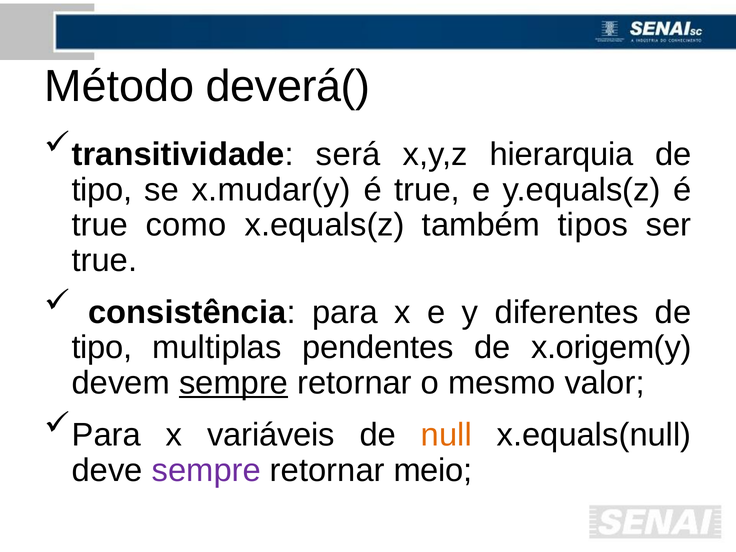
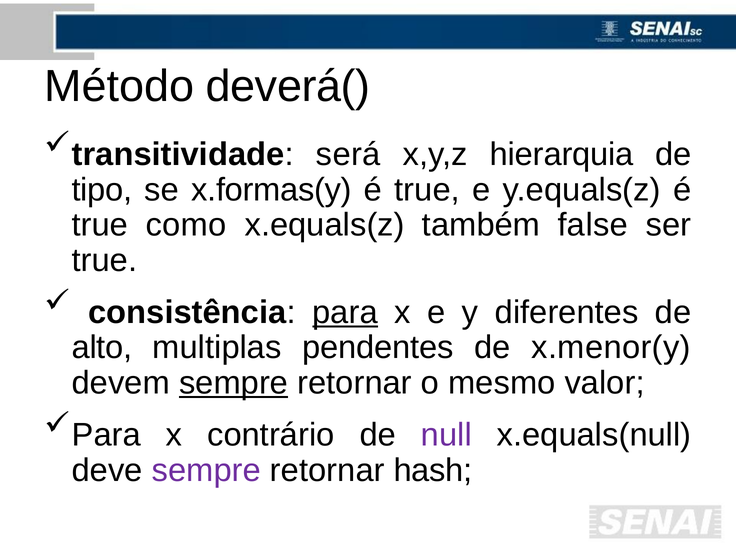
x.mudar(y: x.mudar(y -> x.formas(y (271, 190)
tipos: tipos -> false (593, 225)
para underline: none -> present (345, 312)
tipo: tipo -> alto (102, 348)
x.origem(y: x.origem(y -> x.menor(y (611, 348)
variáveis: variáveis -> contrário (271, 435)
null colour: orange -> purple (446, 435)
meio: meio -> hash (433, 470)
